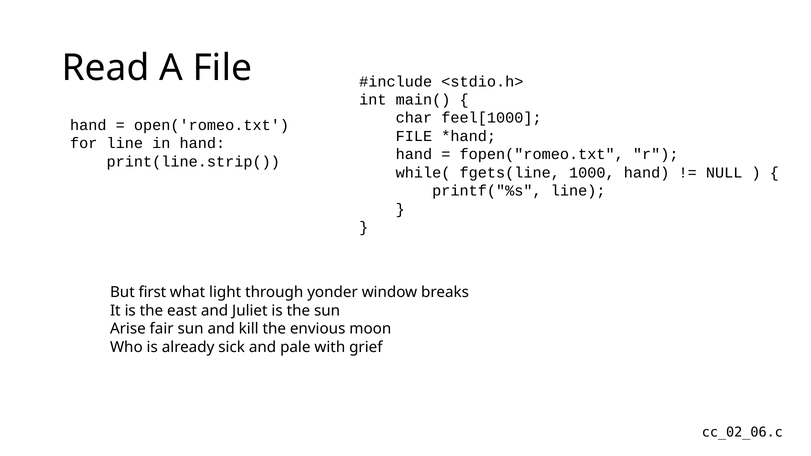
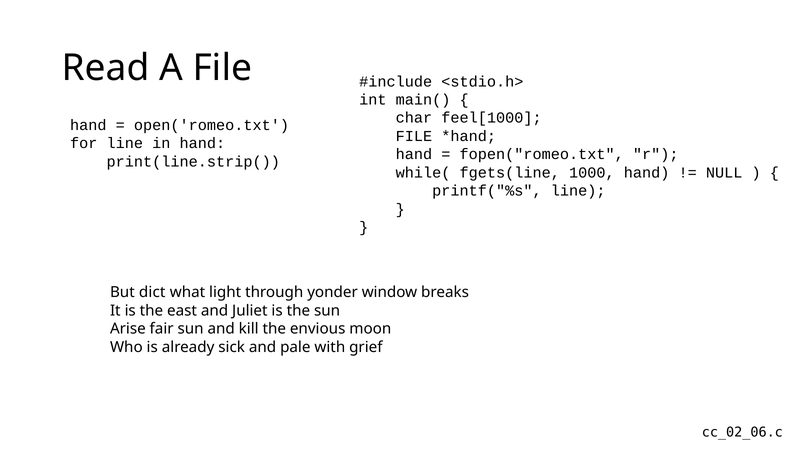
first: first -> dict (152, 293)
